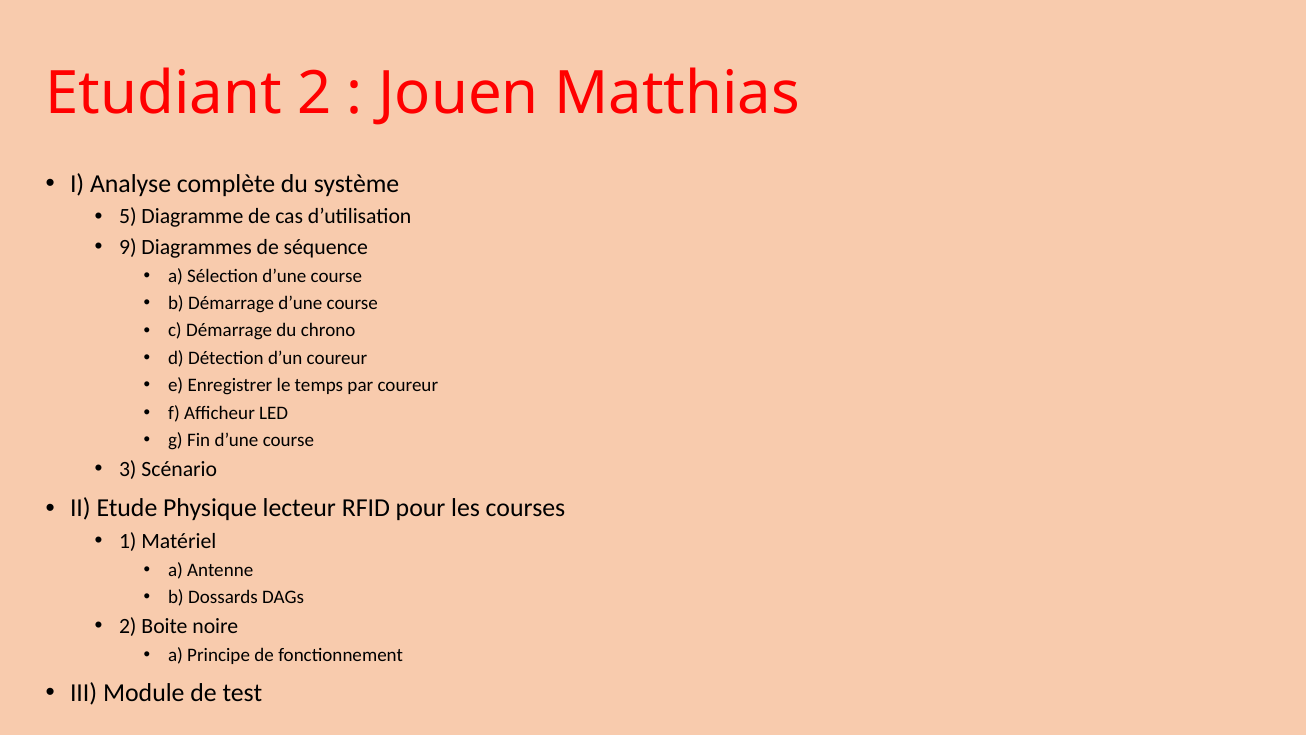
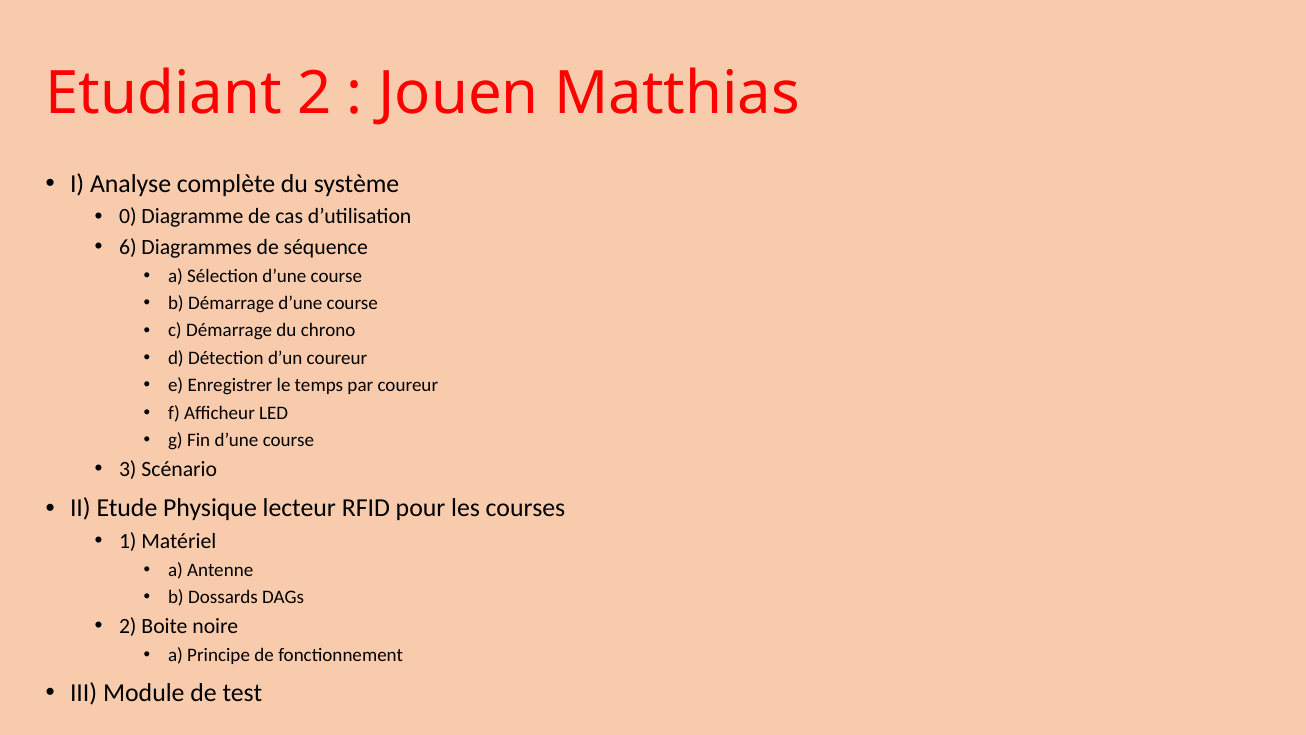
5: 5 -> 0 (128, 217)
9: 9 -> 6 (128, 247)
